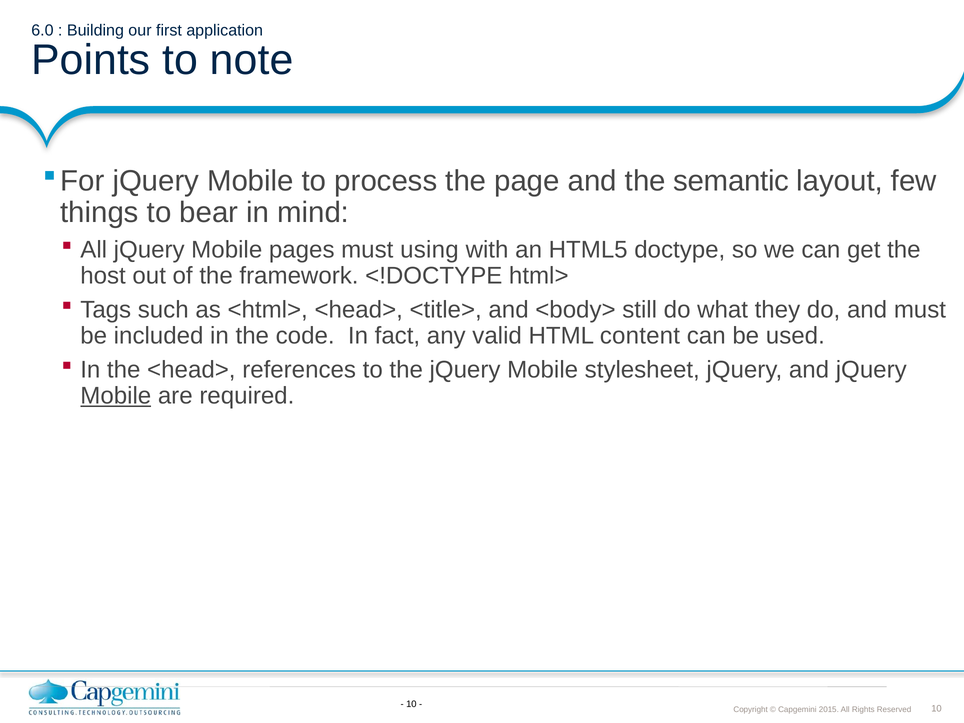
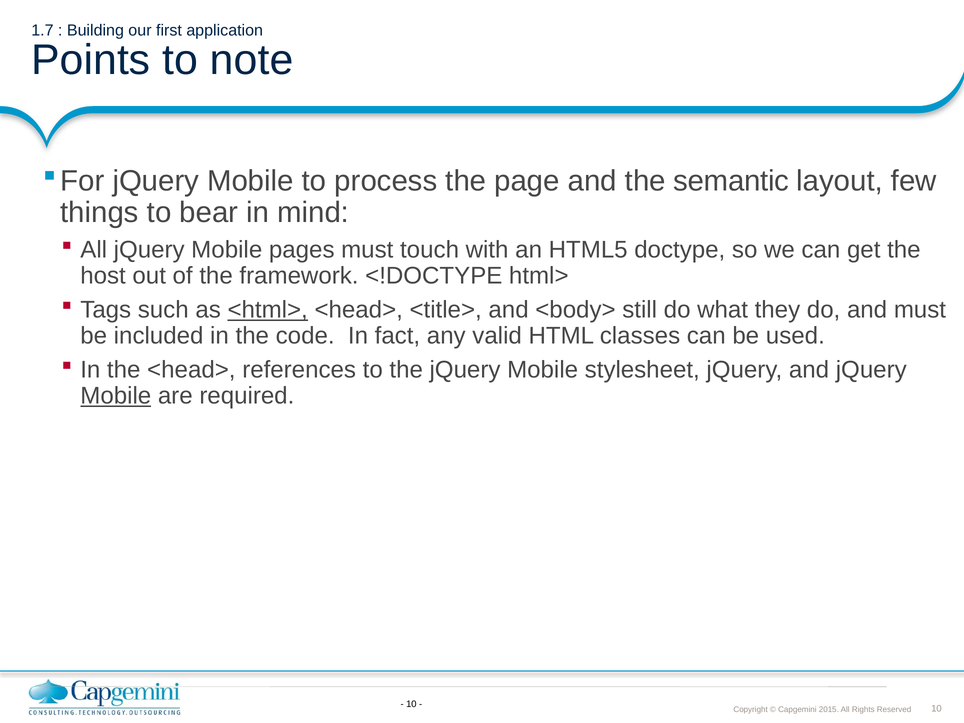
6.0: 6.0 -> 1.7 (42, 31)
using: using -> touch (430, 250)
<html> underline: none -> present (268, 310)
content: content -> classes (640, 336)
